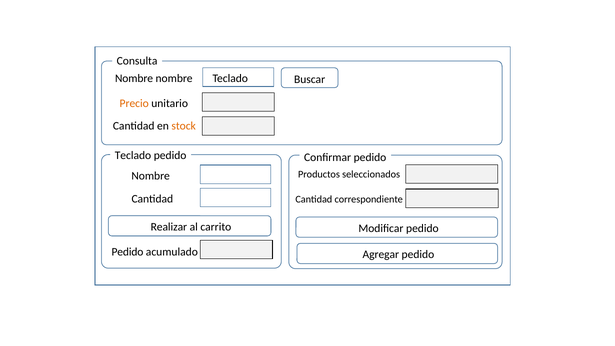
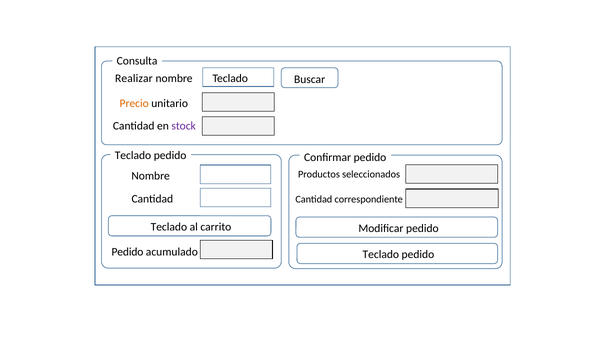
Nombre: Nombre -> Realizar (134, 79)
stock colour: orange -> purple (184, 126)
Realizar: Realizar -> Teclado (169, 227)
Agregar: Agregar -> Teclado (381, 255)
